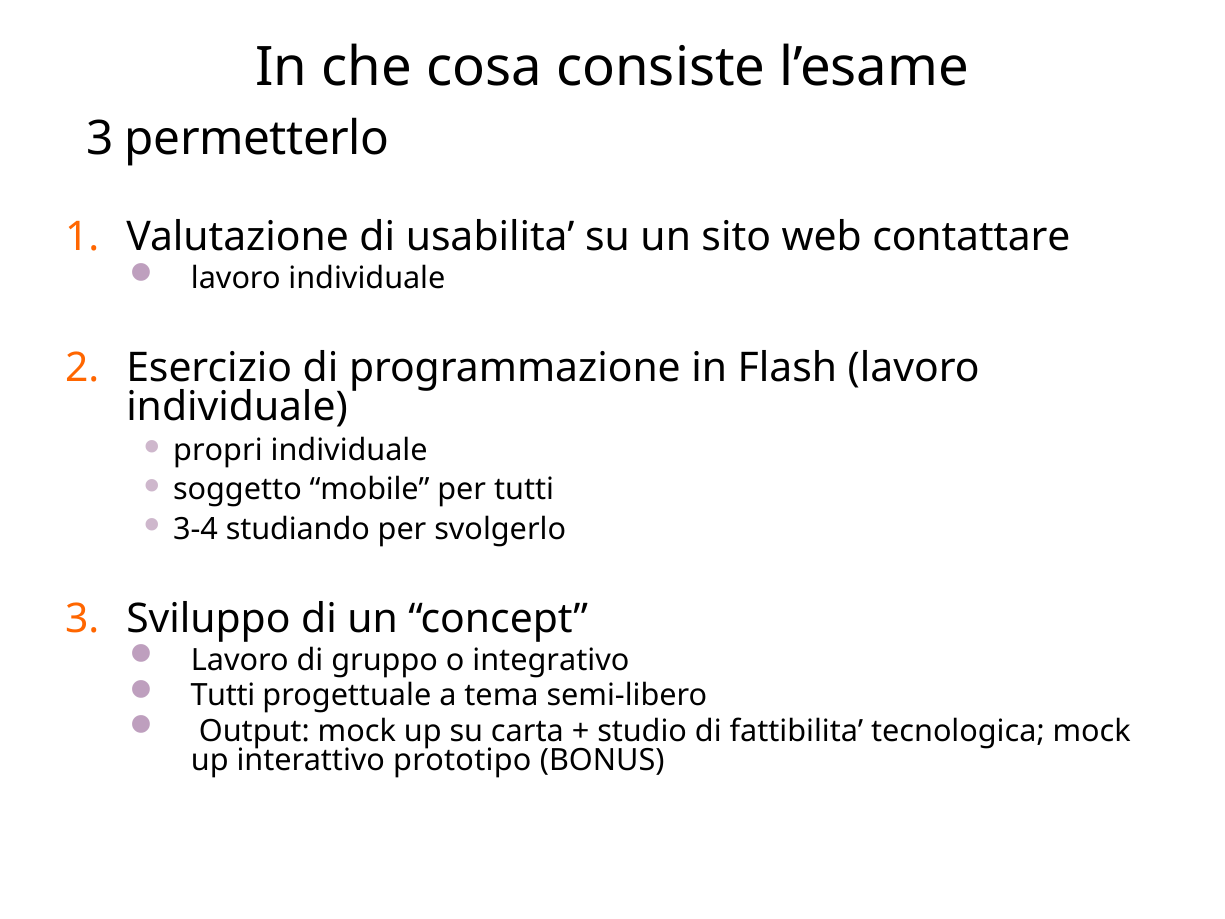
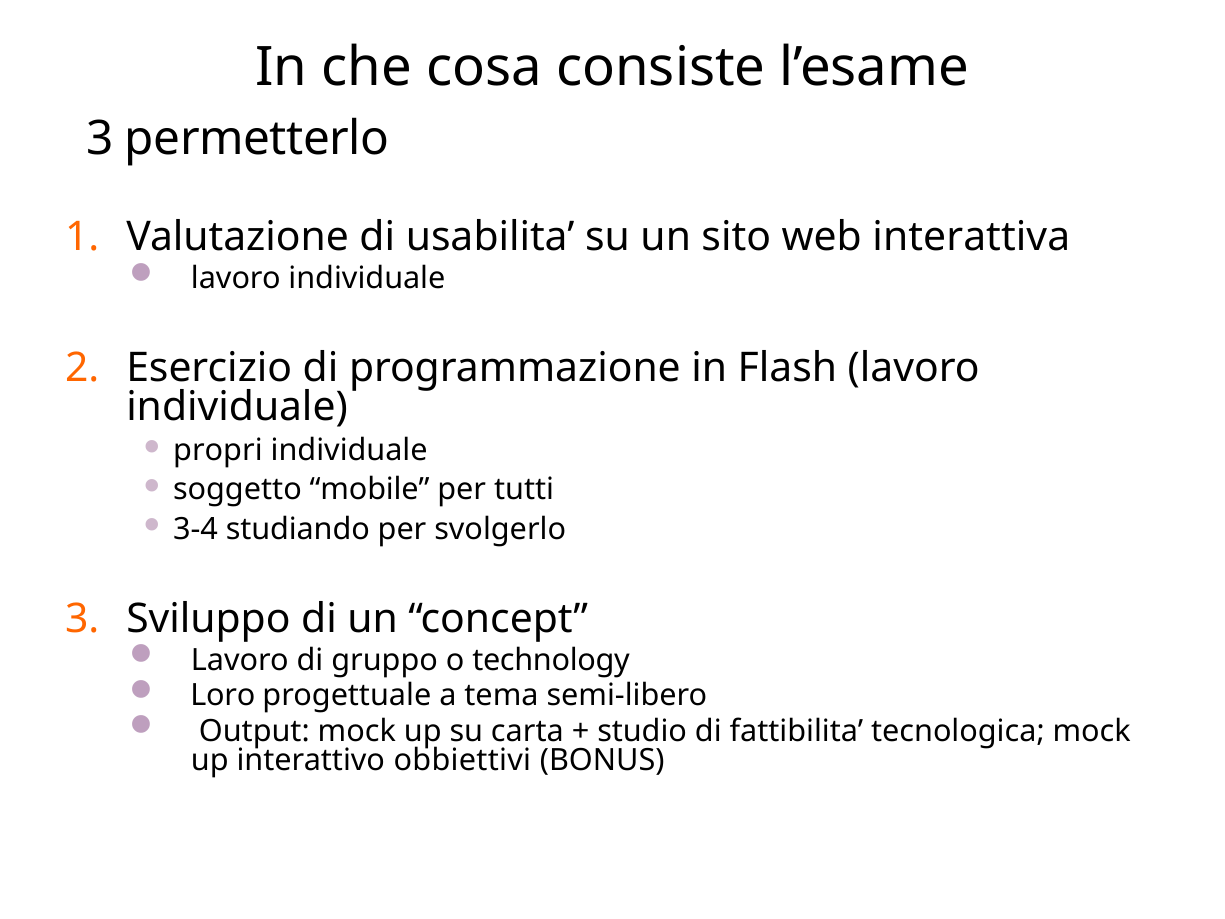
contattare: contattare -> interattiva (971, 237)
integrativo: integrativo -> technology (551, 660)
Tutti: Tutti -> Loro (223, 695)
prototipo: prototipo -> obbiettivi (462, 760)
